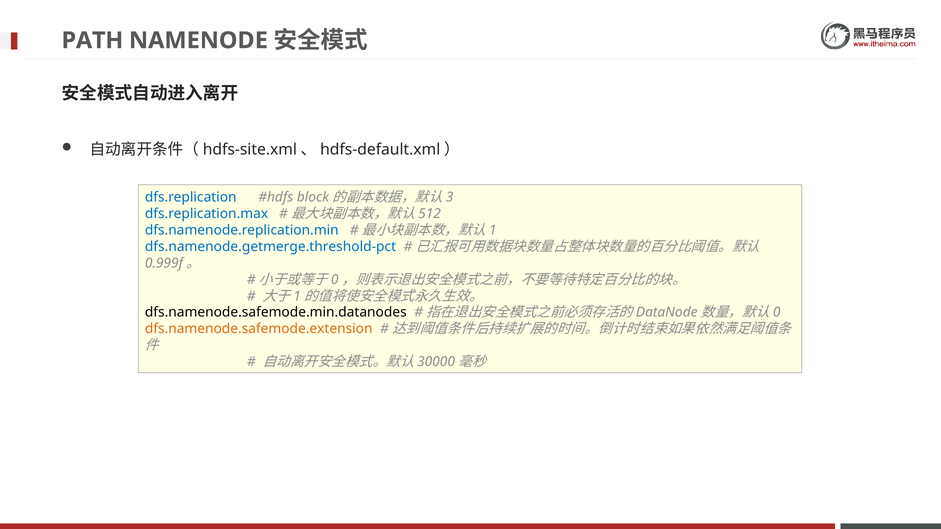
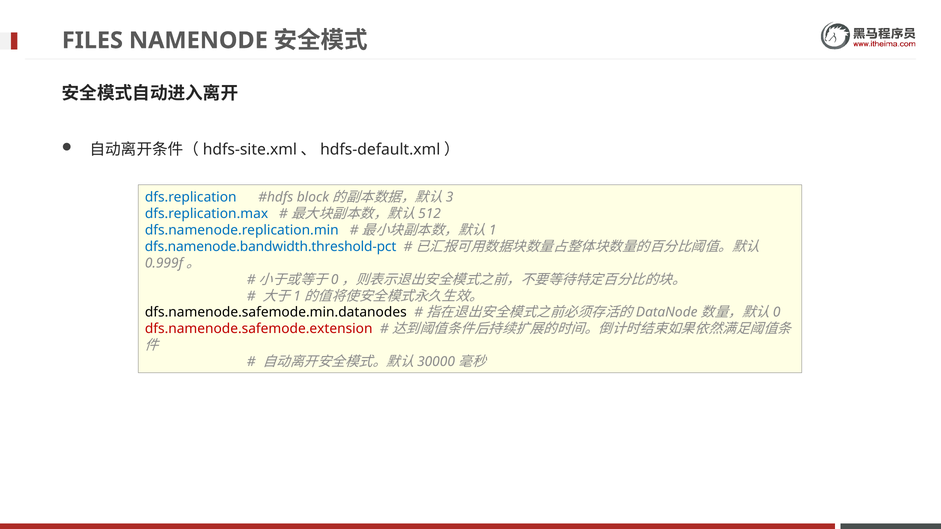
PATH: PATH -> FILES (92, 40)
dfs.namenode.getmerge.threshold-pct: dfs.namenode.getmerge.threshold-pct -> dfs.namenode.bandwidth.threshold-pct (271, 247)
dfs.namenode.safemode.extension colour: orange -> red (259, 329)
